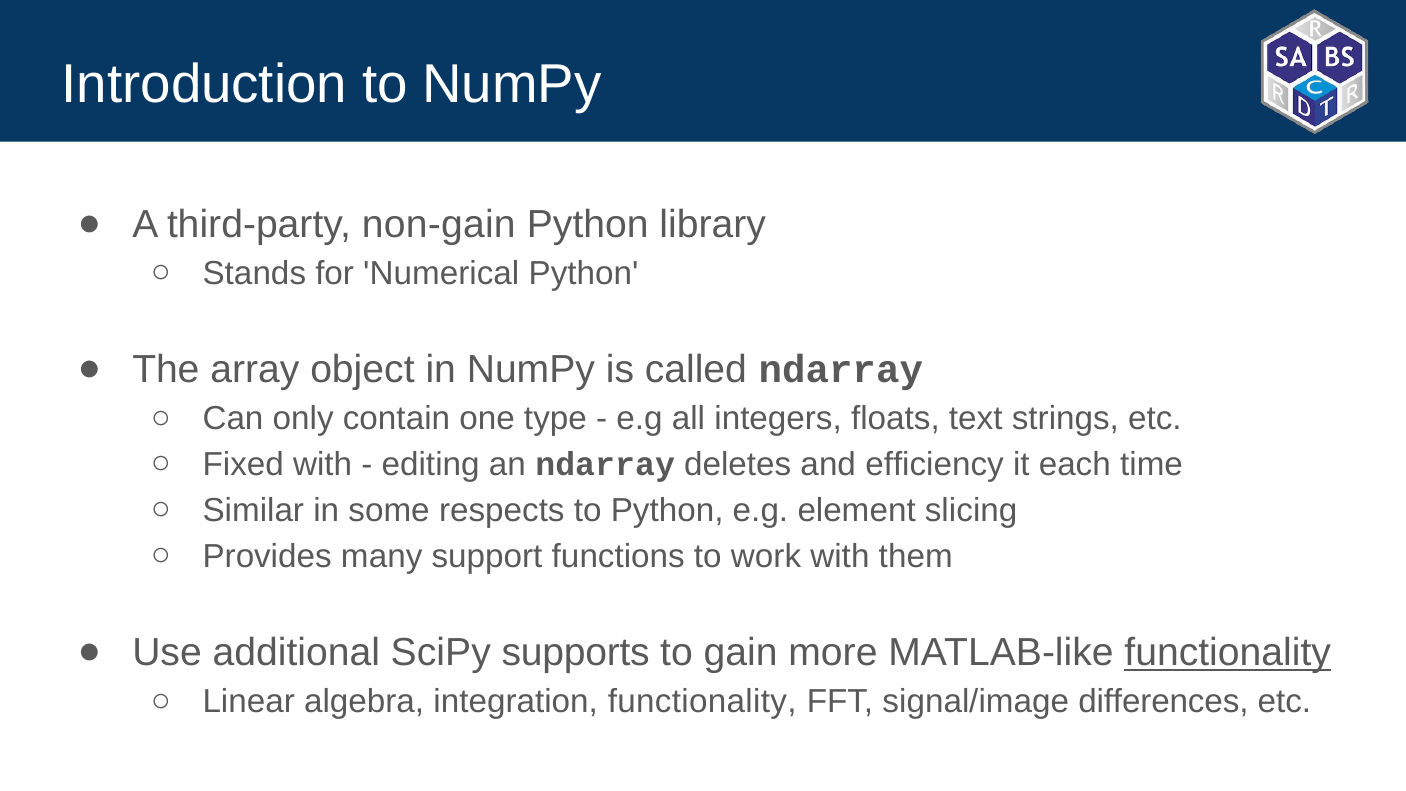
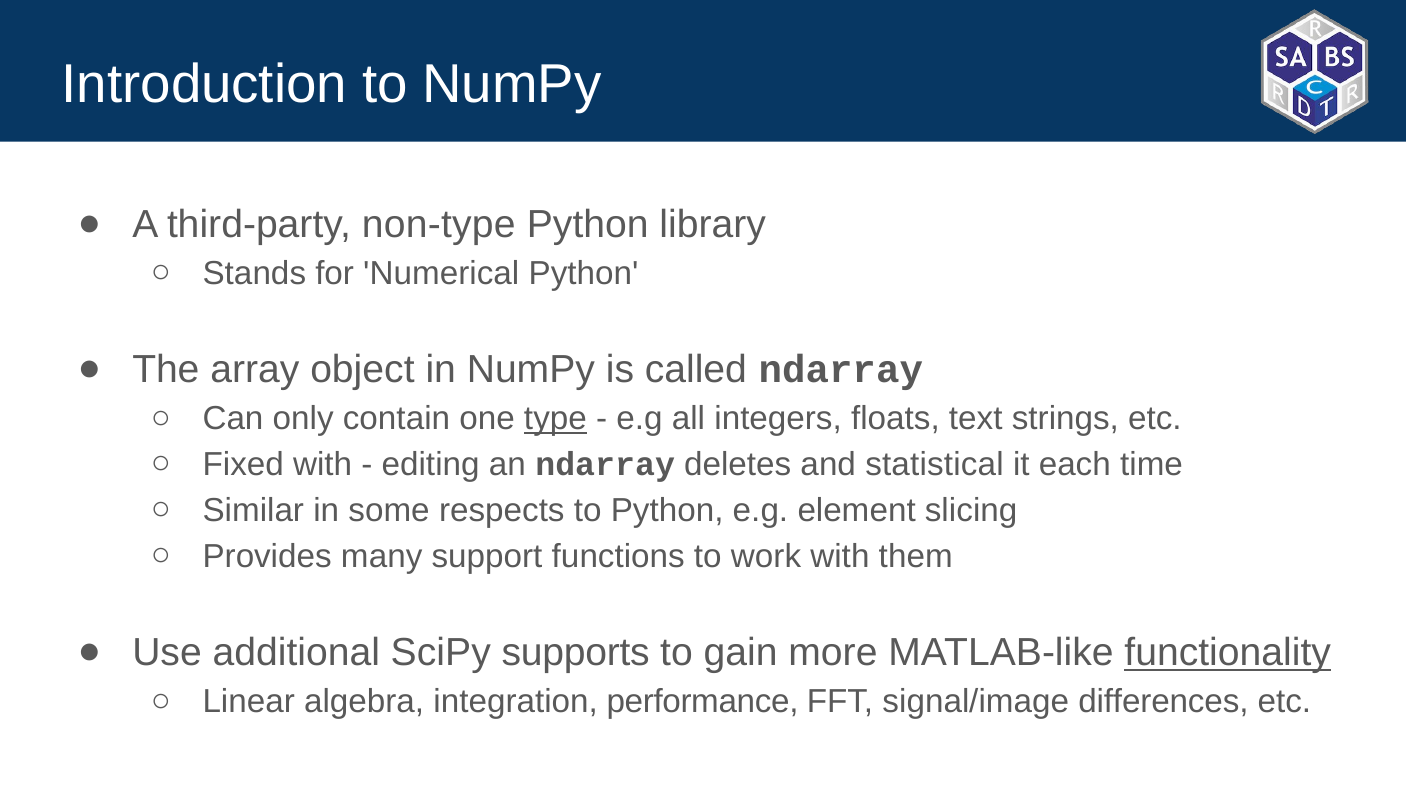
non-gain: non-gain -> non-type (439, 224)
type underline: none -> present (555, 419)
efficiency: efficiency -> statistical (934, 465)
integration functionality: functionality -> performance (702, 702)
